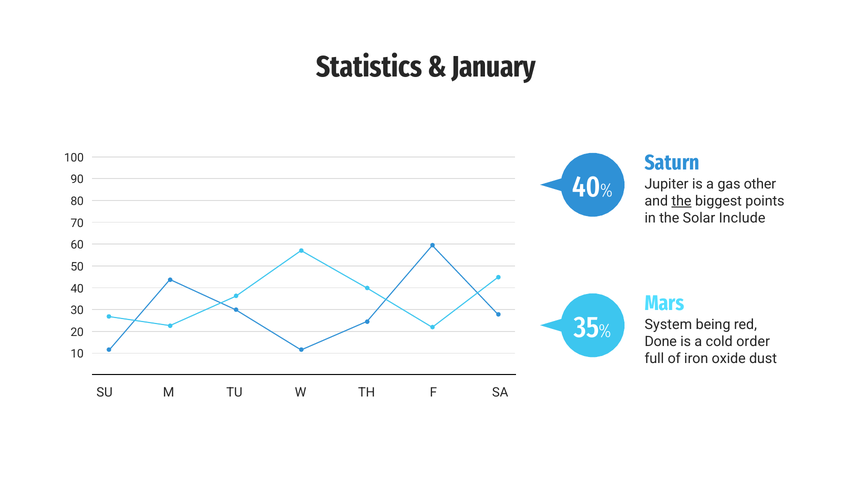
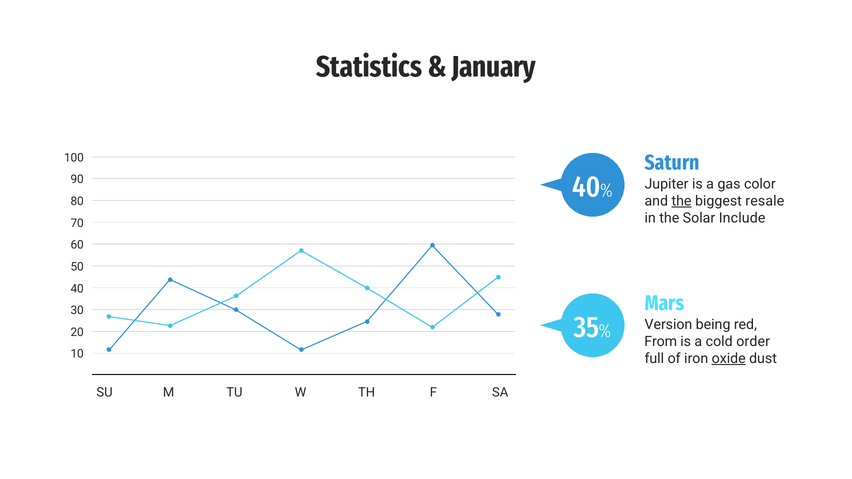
other: other -> color (760, 184)
points: points -> resale (765, 201)
System: System -> Version (668, 325)
Done: Done -> From (661, 342)
oxide underline: none -> present (729, 359)
